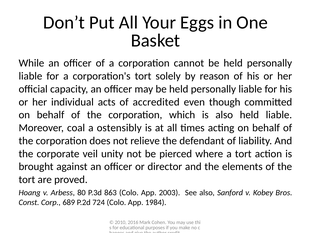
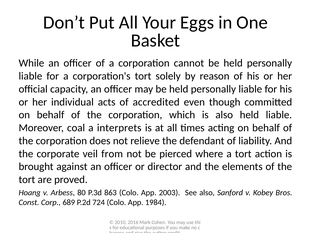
ostensibly: ostensibly -> interprets (119, 128)
unity: unity -> from (112, 154)
